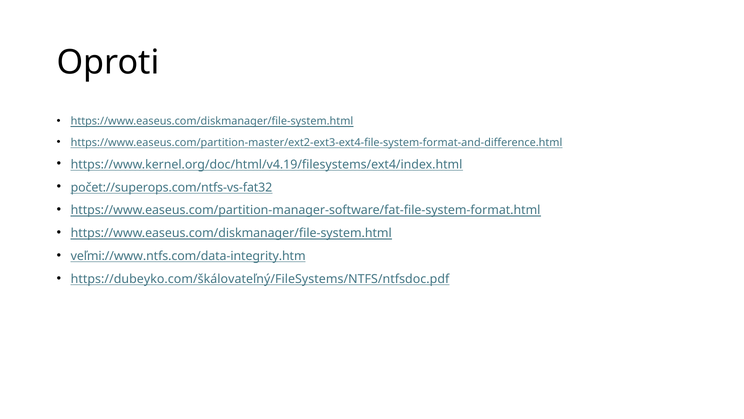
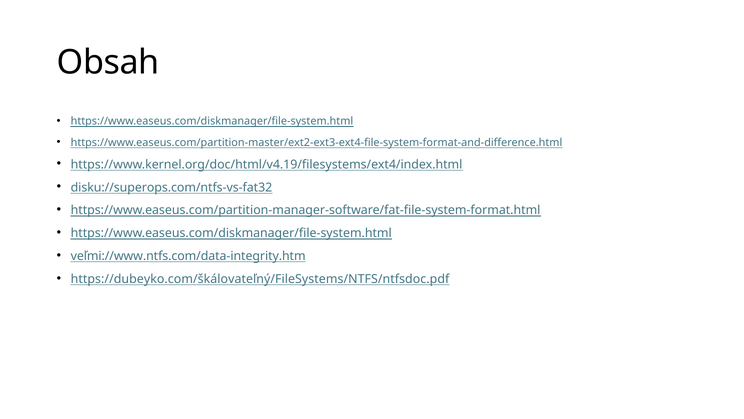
Oproti: Oproti -> Obsah (108, 62)
počet://superops.com/ntfs-vs-fat32: počet://superops.com/ntfs-vs-fat32 -> disku://superops.com/ntfs-vs-fat32 (171, 187)
